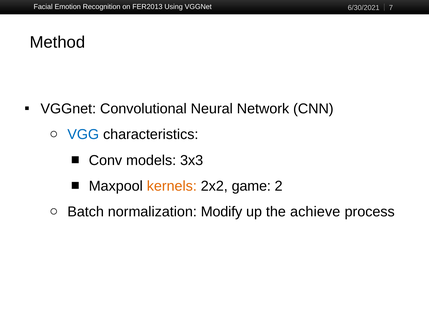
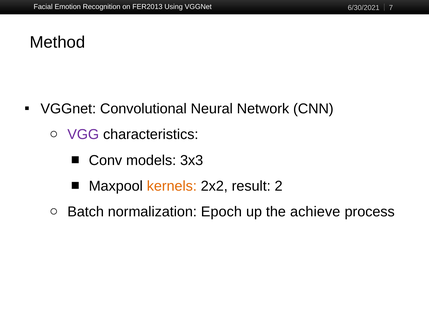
VGG colour: blue -> purple (83, 134)
game: game -> result (251, 186)
Modify: Modify -> Epoch (221, 212)
